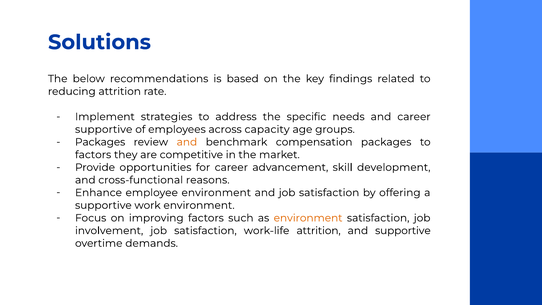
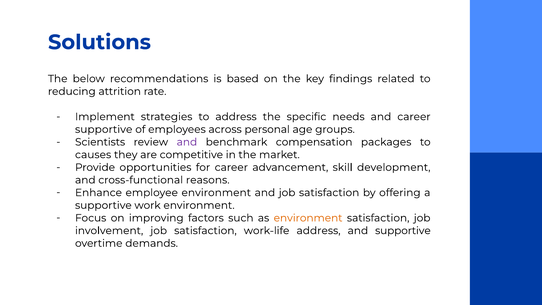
capacity: capacity -> personal (267, 129)
Packages: Packages -> Scientists (100, 142)
and colour: orange -> purple (187, 142)
factors: factors -> causes (93, 155)
work-life attrition: attrition -> address (319, 231)
